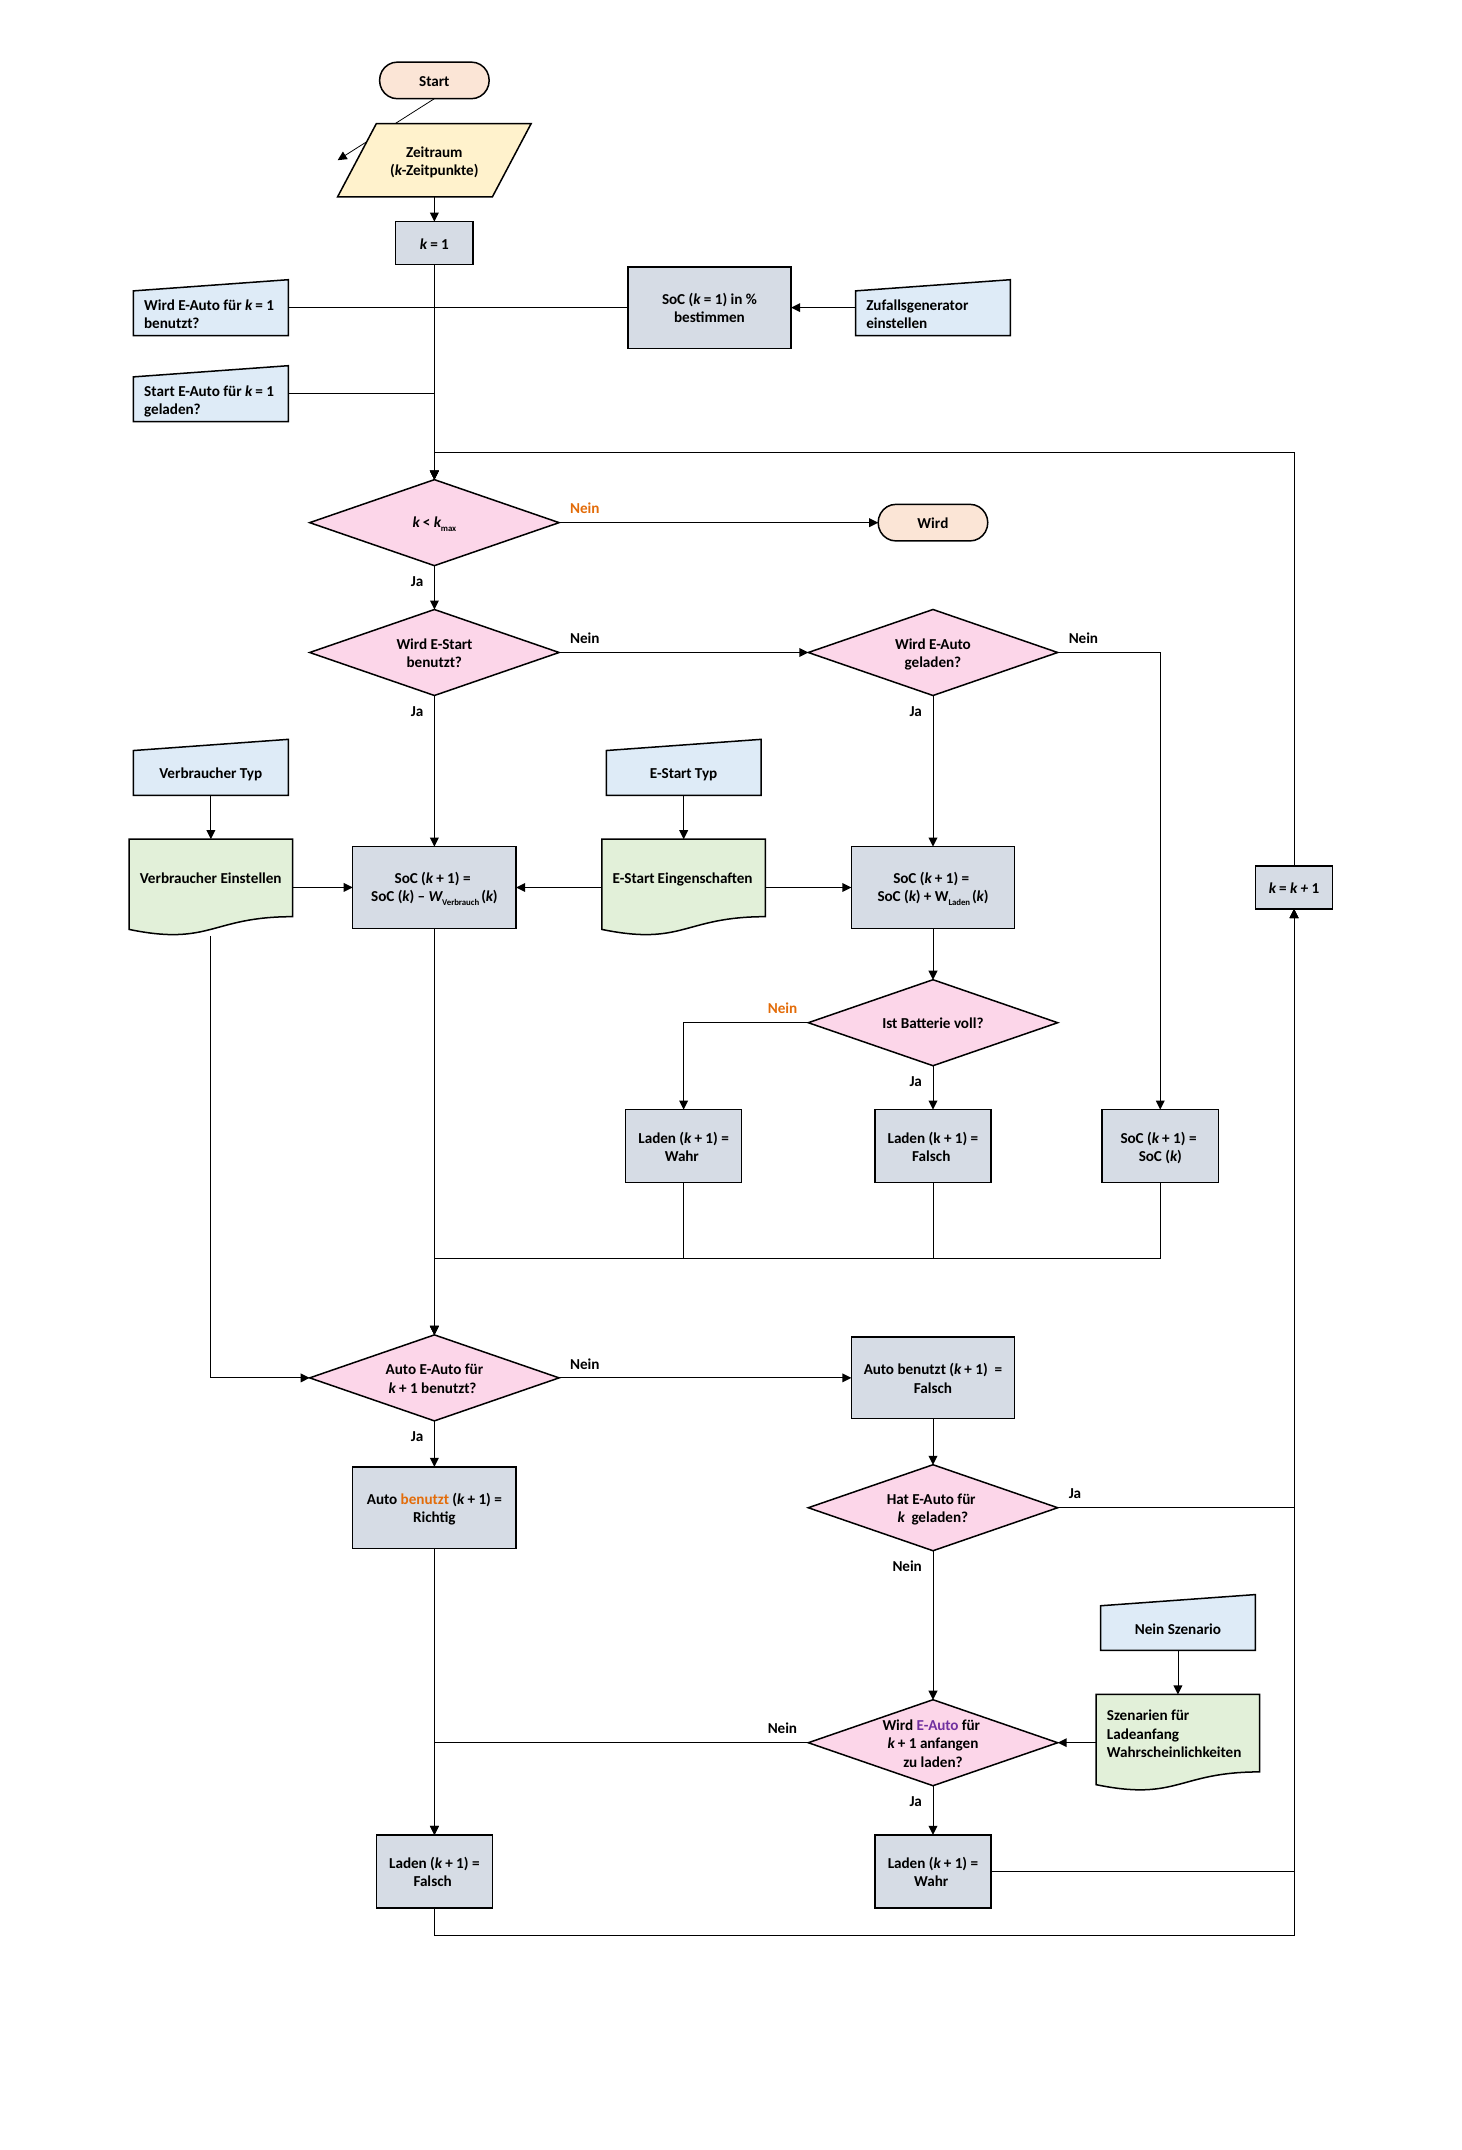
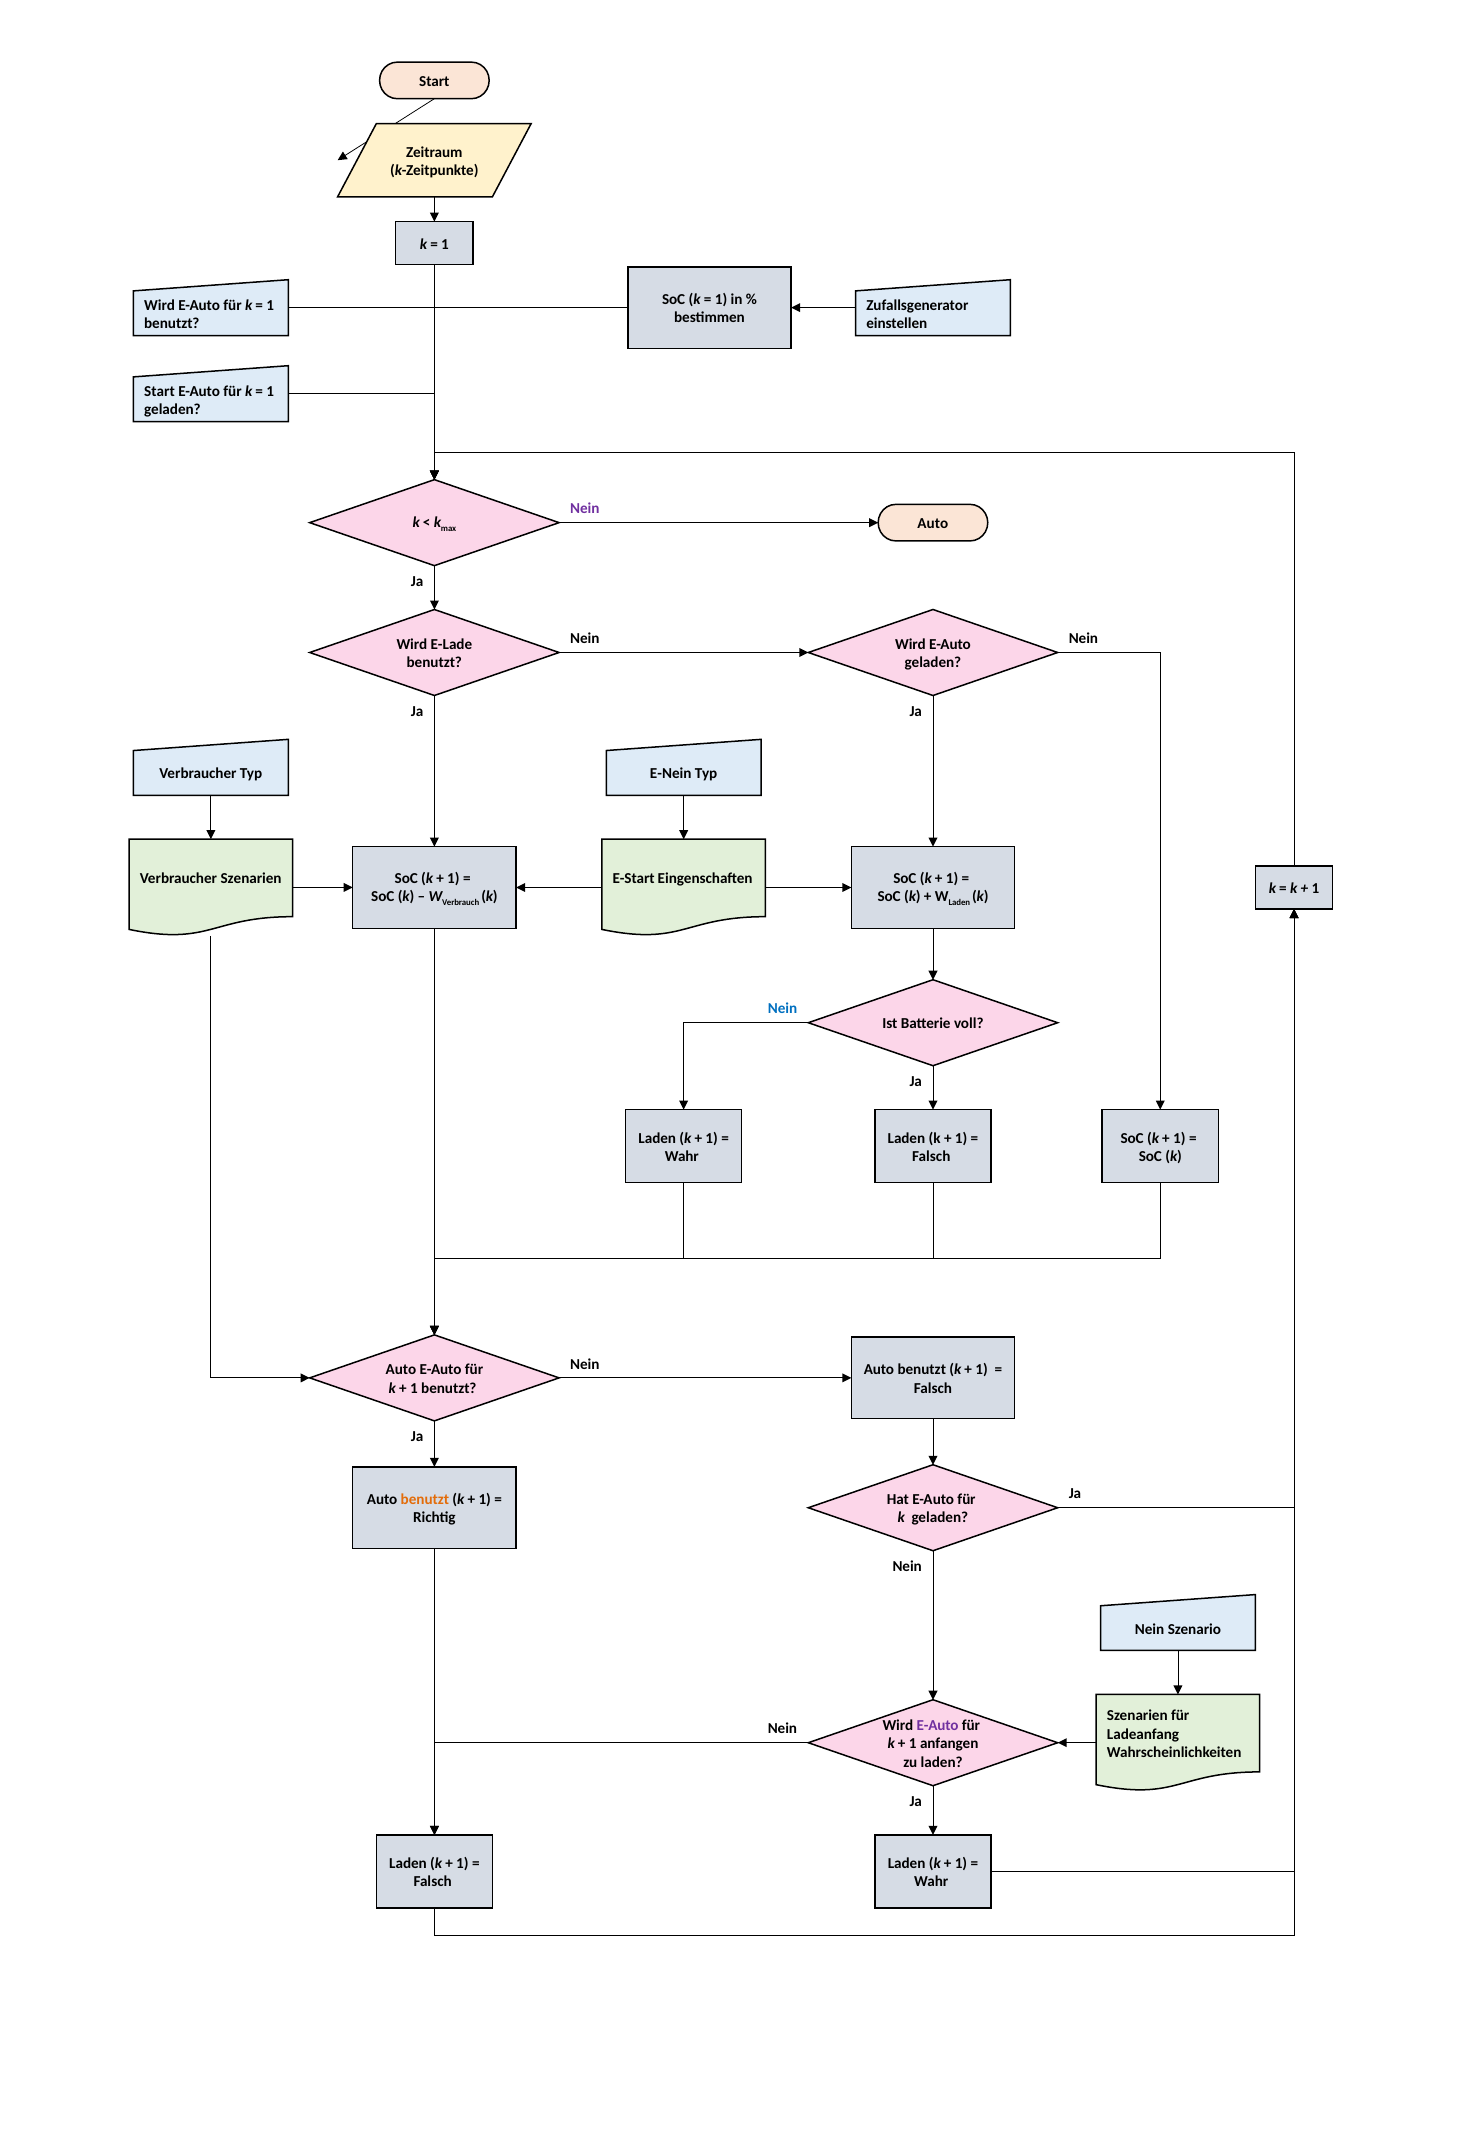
Nein colour: orange -> purple (585, 509)
Wird: Wird -> Auto (933, 524)
Wird E-Start: E-Start -> E-Lade (451, 644)
E-Start: E-Start -> E-Nein (671, 774)
Verbraucher Einstellen: Einstellen -> Szenarien (251, 879)
Nein colour: orange -> blue (783, 1009)
